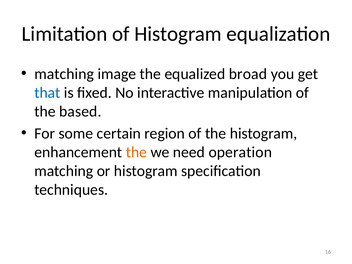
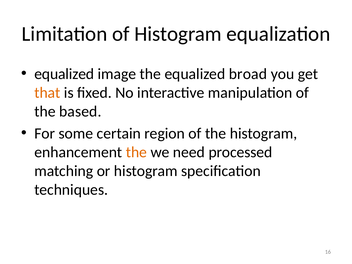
matching: matching -> equalized (64, 74)
that colour: blue -> orange (47, 93)
operation: operation -> processed (240, 152)
